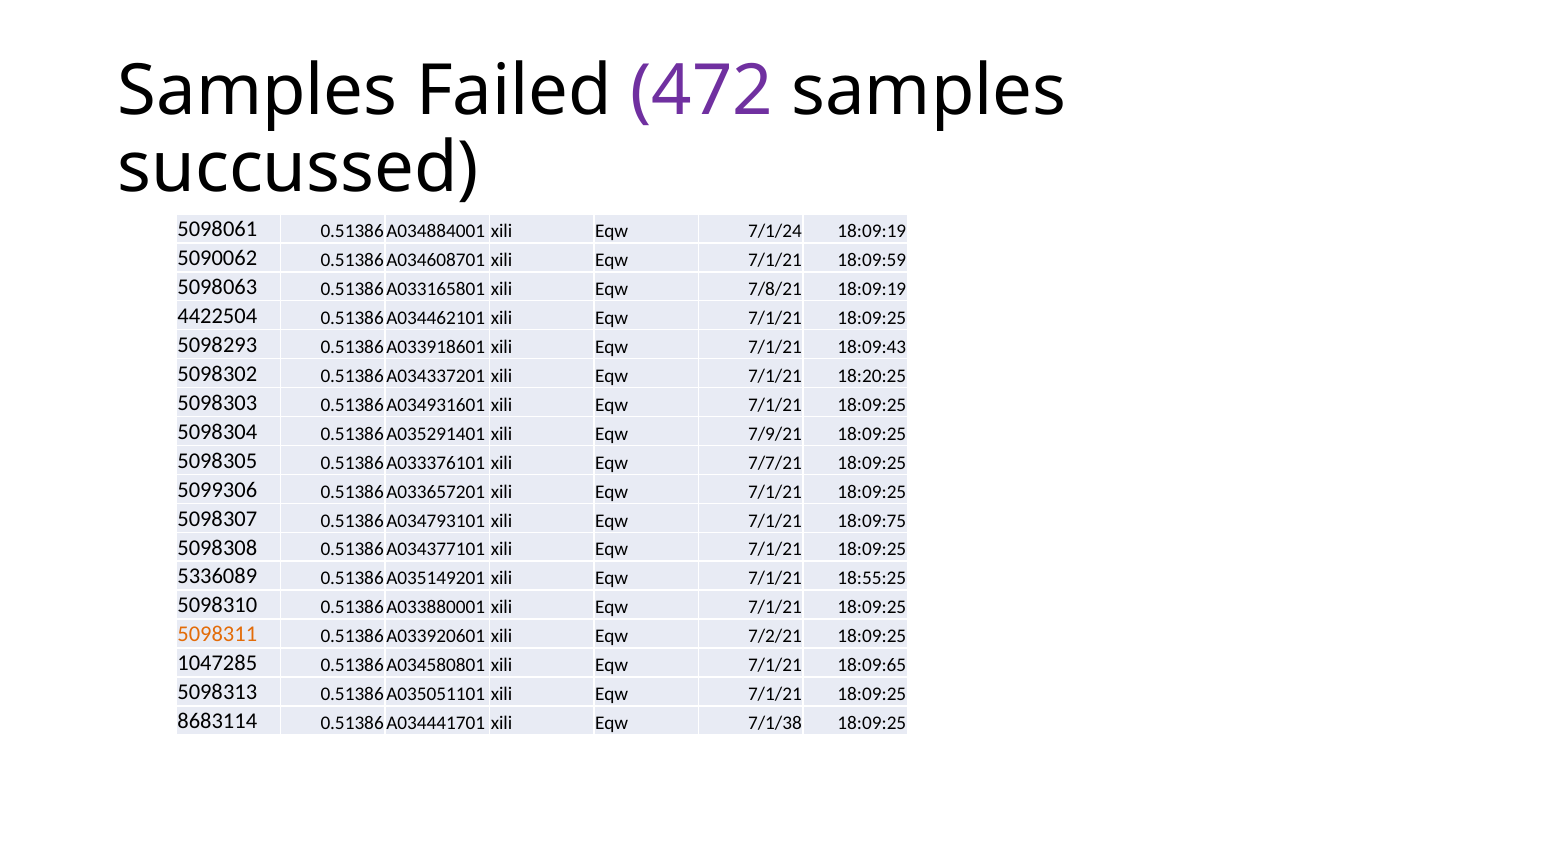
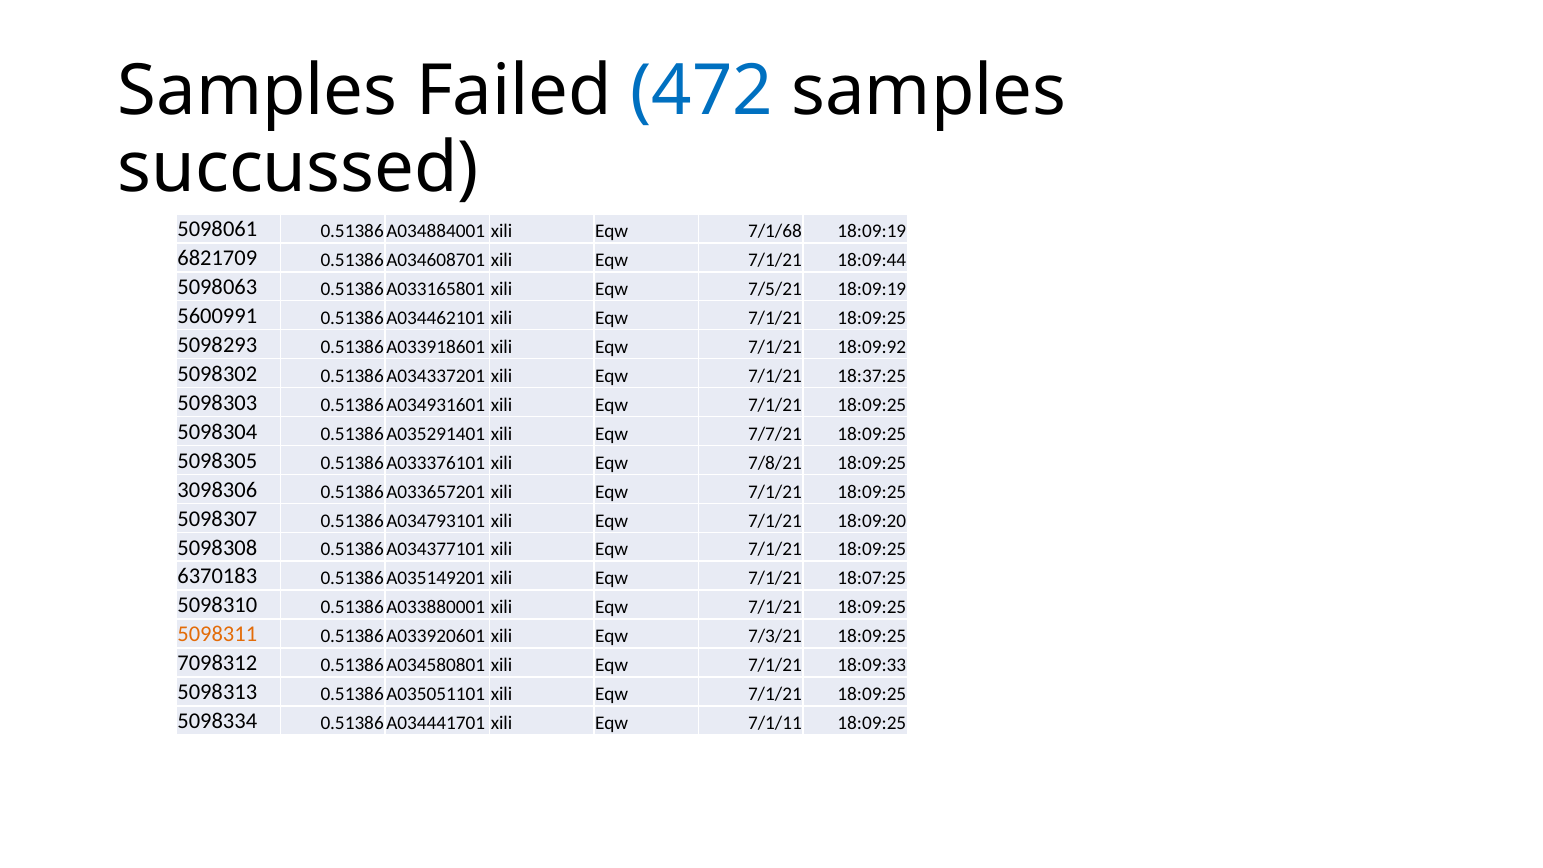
472 colour: purple -> blue (702, 91)
7/1/24: 7/1/24 -> 7/1/68 (775, 231)
5090062: 5090062 -> 6821709 (217, 258)
18:09:59: 18:09:59 -> 18:09:44 (872, 260)
7/8/21: 7/8/21 -> 7/5/21 (775, 289)
4422504: 4422504 -> 5600991 (217, 316)
18:09:43: 18:09:43 -> 18:09:92 (872, 347)
18:20:25: 18:20:25 -> 18:37:25 (872, 376)
7/9/21: 7/9/21 -> 7/7/21 (775, 434)
7/7/21: 7/7/21 -> 7/8/21 (775, 463)
5099306: 5099306 -> 3098306 (217, 490)
18:09:75: 18:09:75 -> 18:09:20 (872, 521)
5336089: 5336089 -> 6370183 (217, 576)
18:55:25: 18:55:25 -> 18:07:25 (872, 579)
7/2/21: 7/2/21 -> 7/3/21 (775, 636)
1047285: 1047285 -> 7098312 (217, 663)
18:09:65: 18:09:65 -> 18:09:33 (872, 665)
8683114: 8683114 -> 5098334 (217, 721)
7/1/38: 7/1/38 -> 7/1/11 (775, 723)
